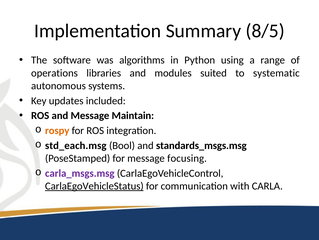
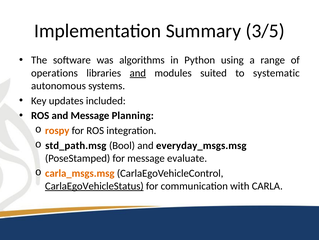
8/5: 8/5 -> 3/5 (265, 31)
and underline: none -> present (138, 73)
Maintain: Maintain -> Planning (133, 115)
std_each.msg: std_each.msg -> std_path.msg (76, 145)
standards_msgs.msg: standards_msgs.msg -> everyday_msgs.msg (201, 145)
focusing: focusing -> evaluate (187, 158)
carla_msgs.msg colour: purple -> orange (80, 173)
